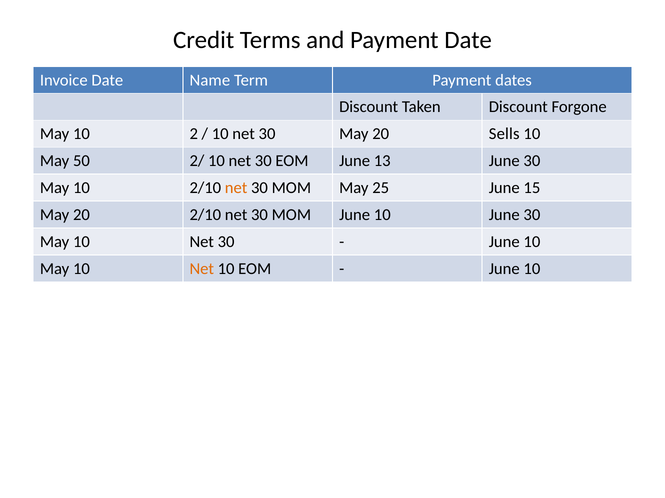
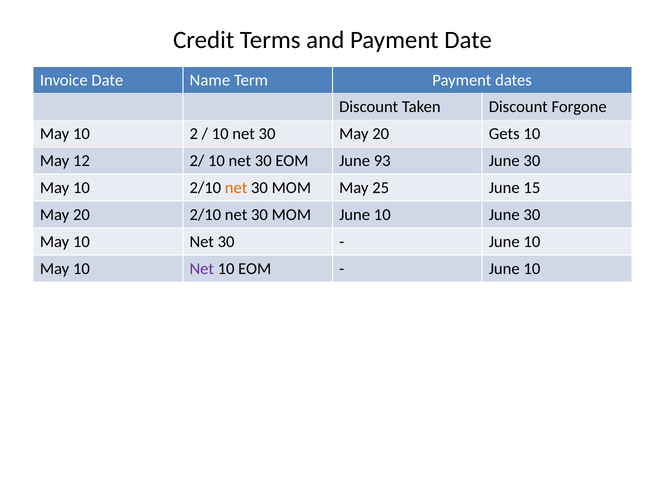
Sells: Sells -> Gets (504, 134)
50: 50 -> 12 (81, 161)
13: 13 -> 93 (382, 161)
Net colour: orange -> purple (202, 269)
